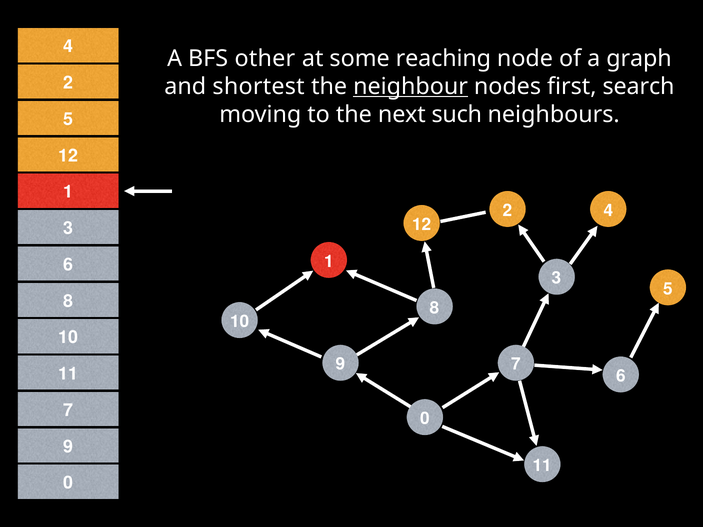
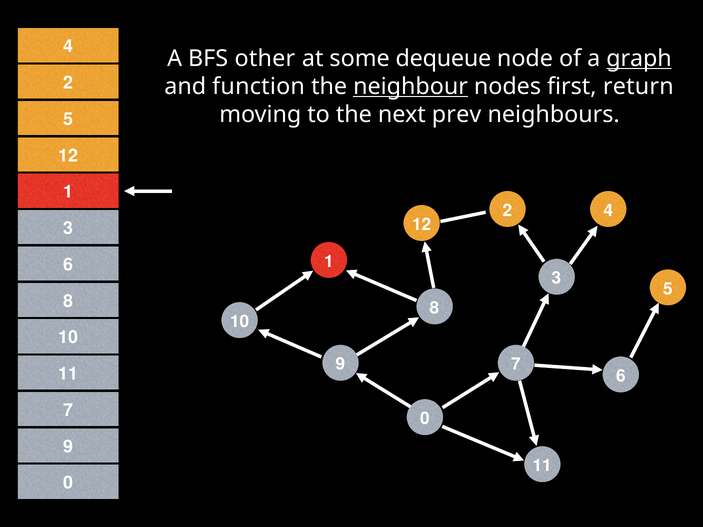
reaching: reaching -> dequeue (443, 59)
graph underline: none -> present (639, 59)
shortest: shortest -> function (259, 87)
search: search -> return (638, 87)
such: such -> prev (457, 115)
